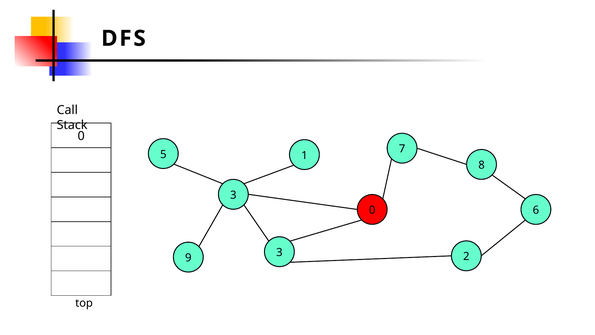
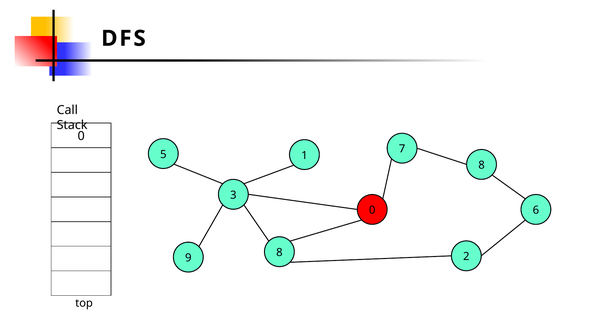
9 3: 3 -> 8 (279, 252)
